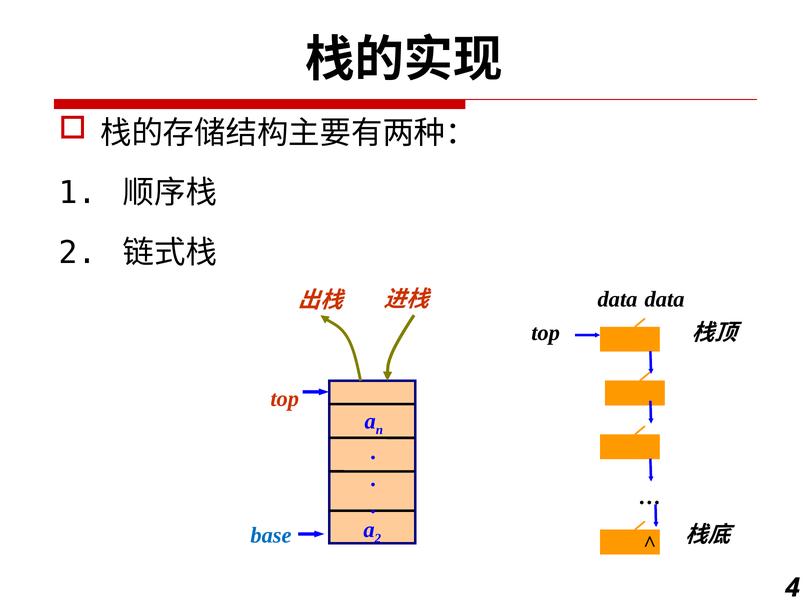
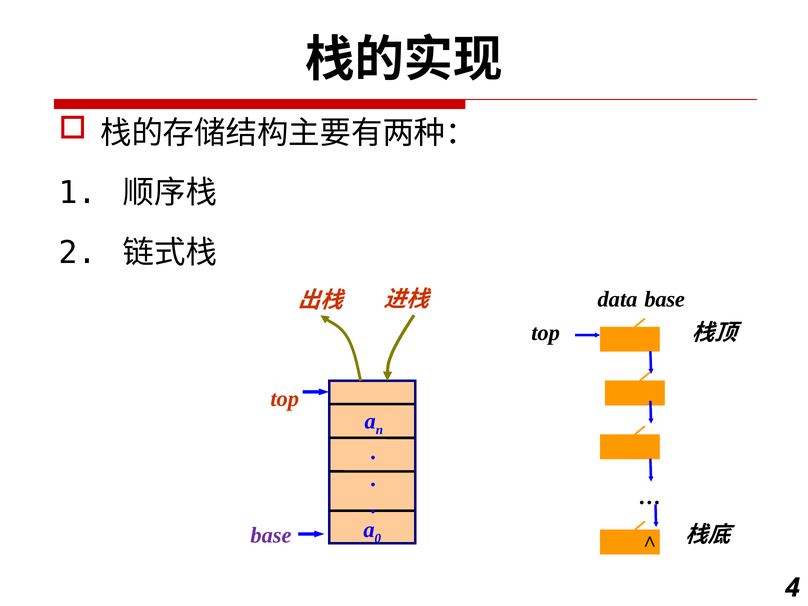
data data: data -> base (665, 299)
2: 2 -> 0 (378, 539)
base colour: blue -> purple (271, 536)
